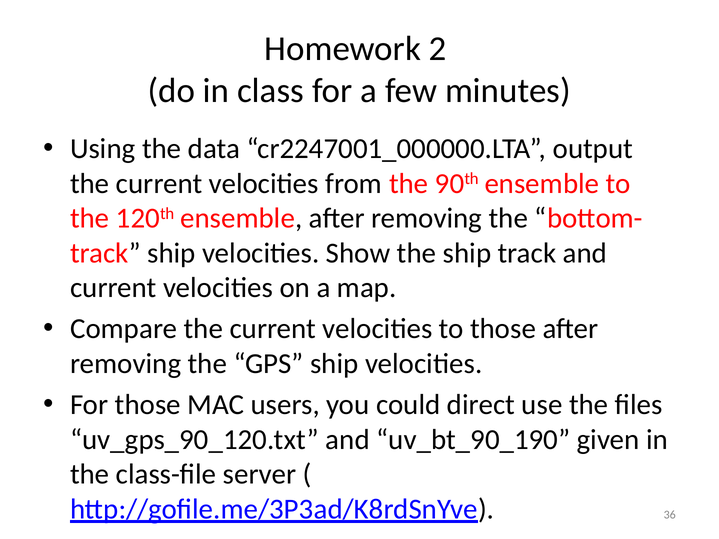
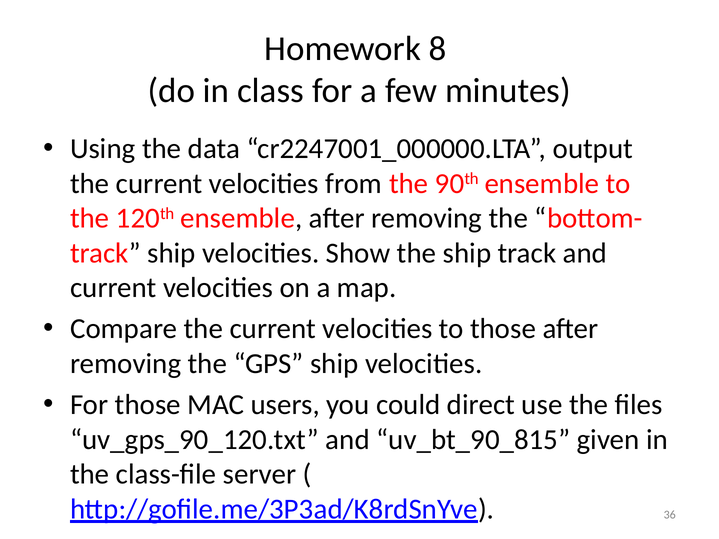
2: 2 -> 8 (438, 49)
uv_bt_90_190: uv_bt_90_190 -> uv_bt_90_815 (473, 440)
